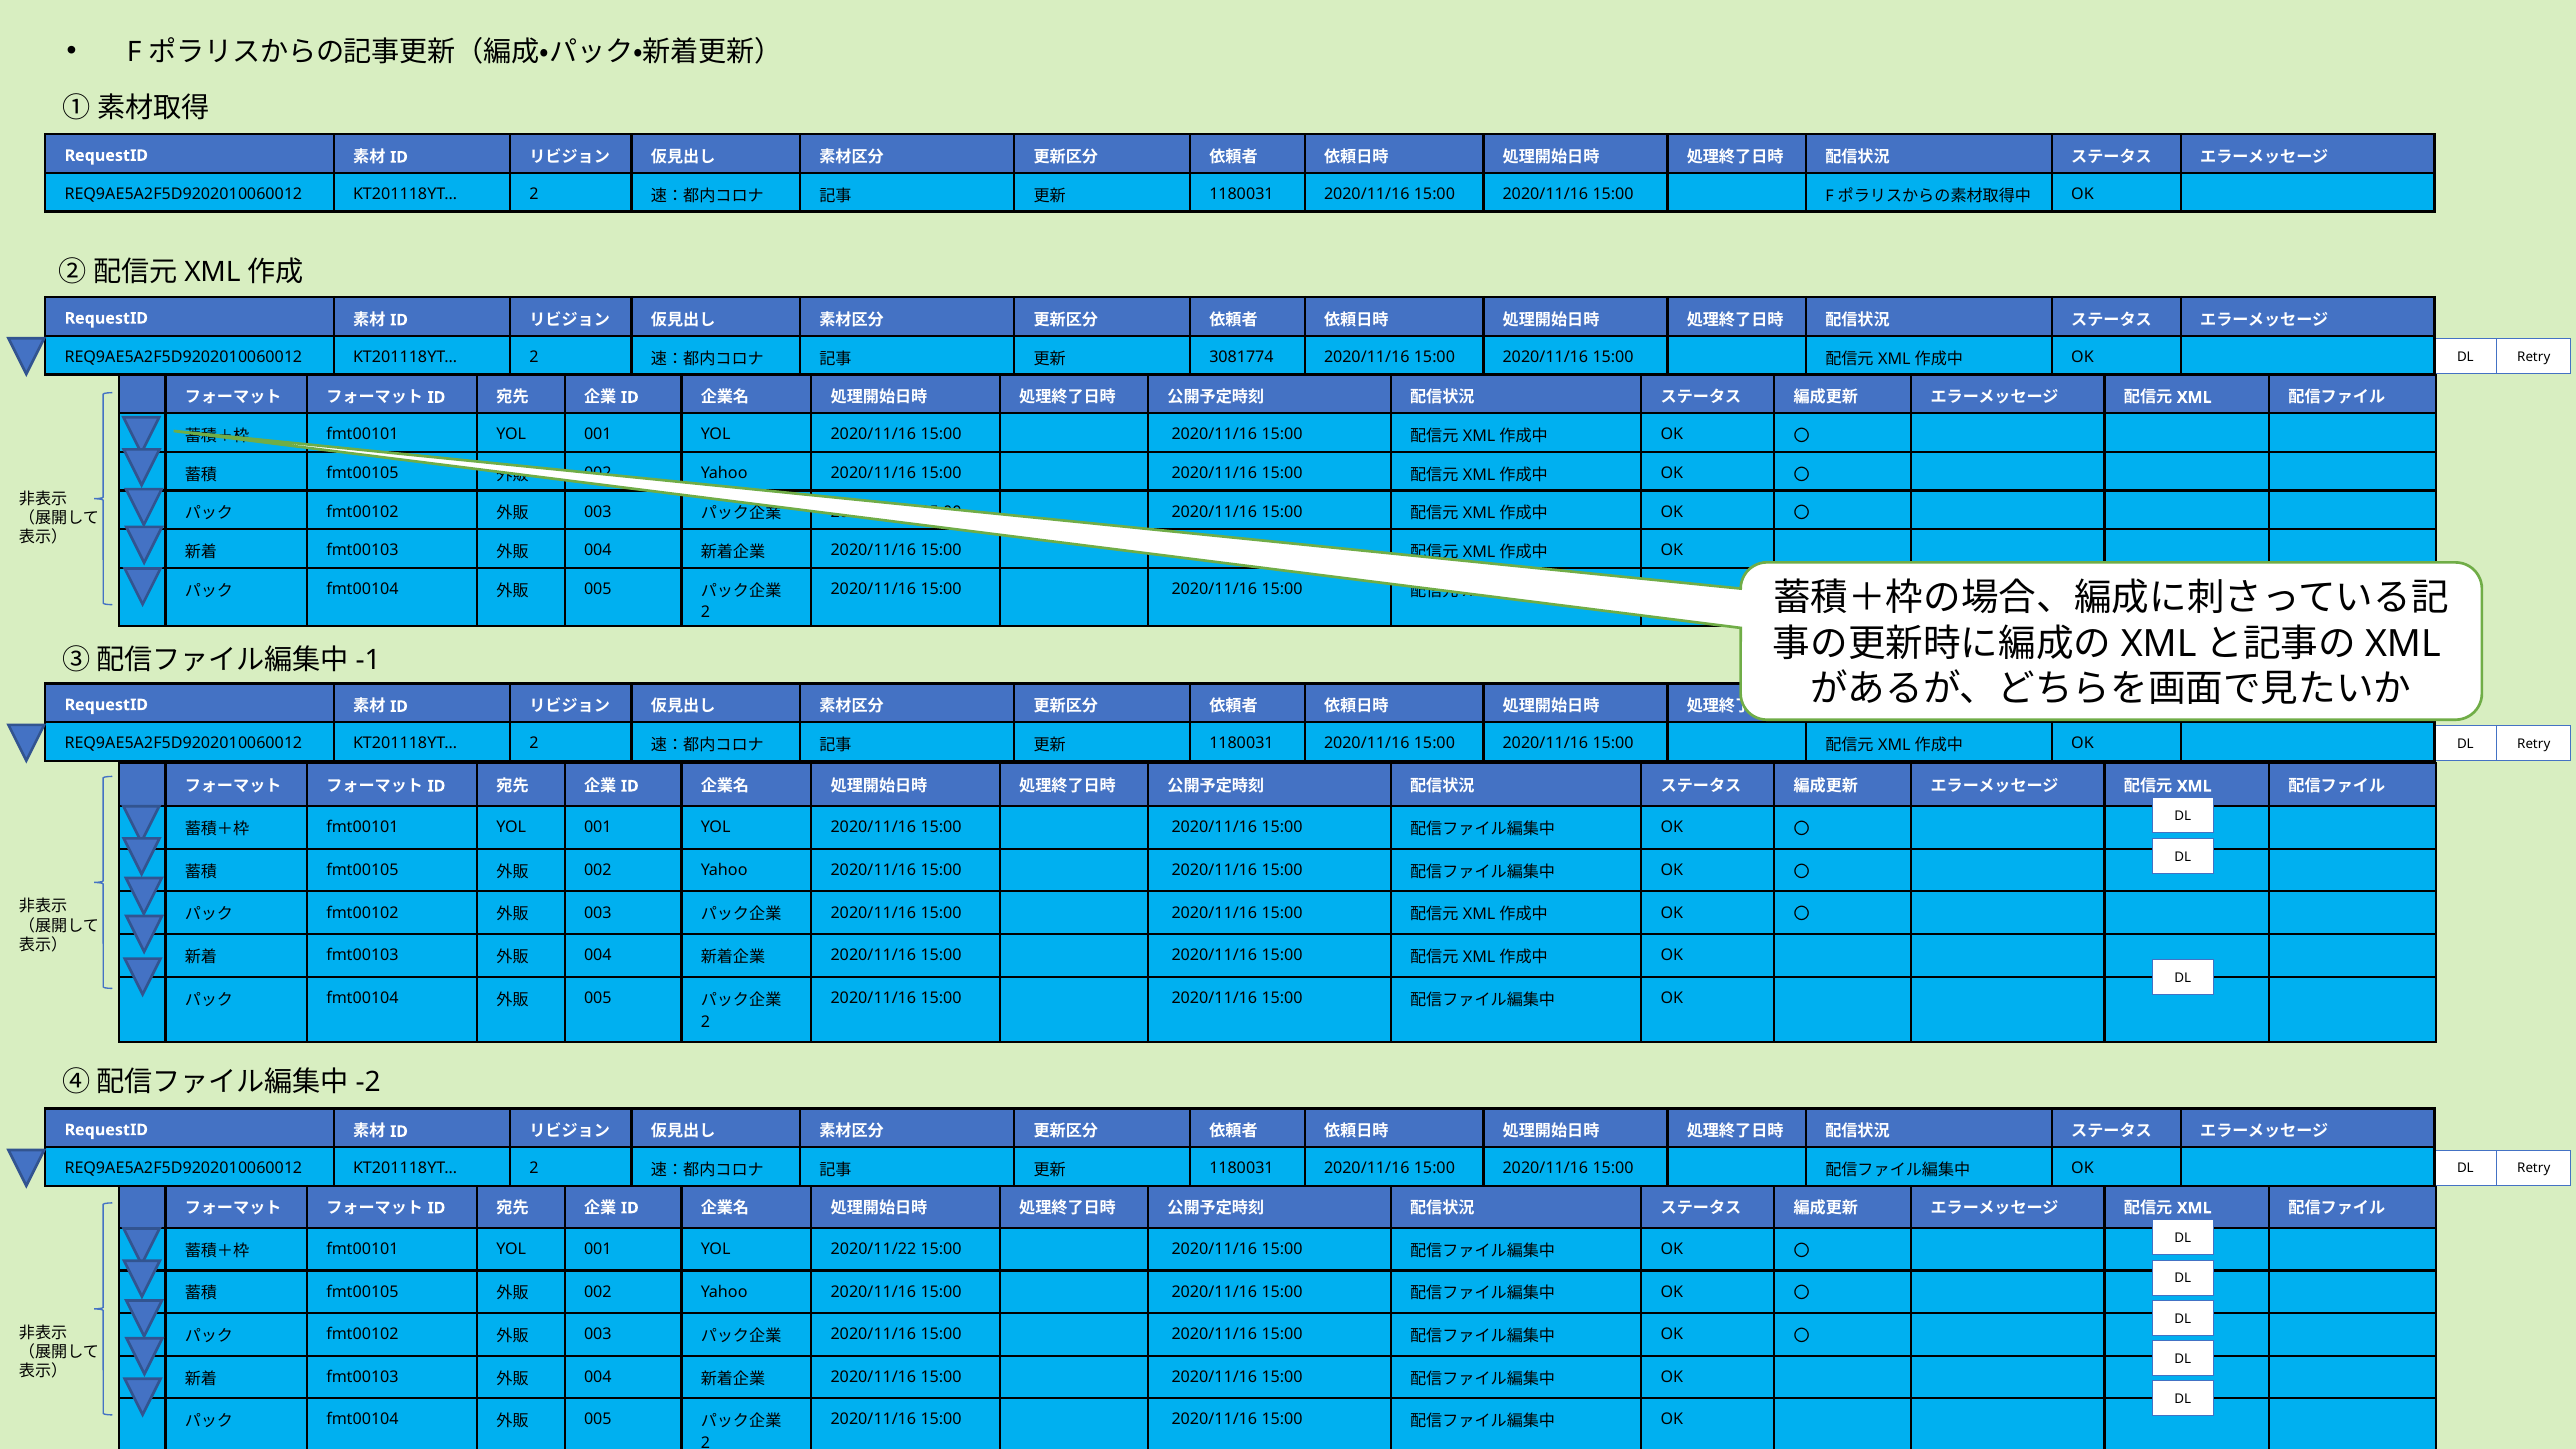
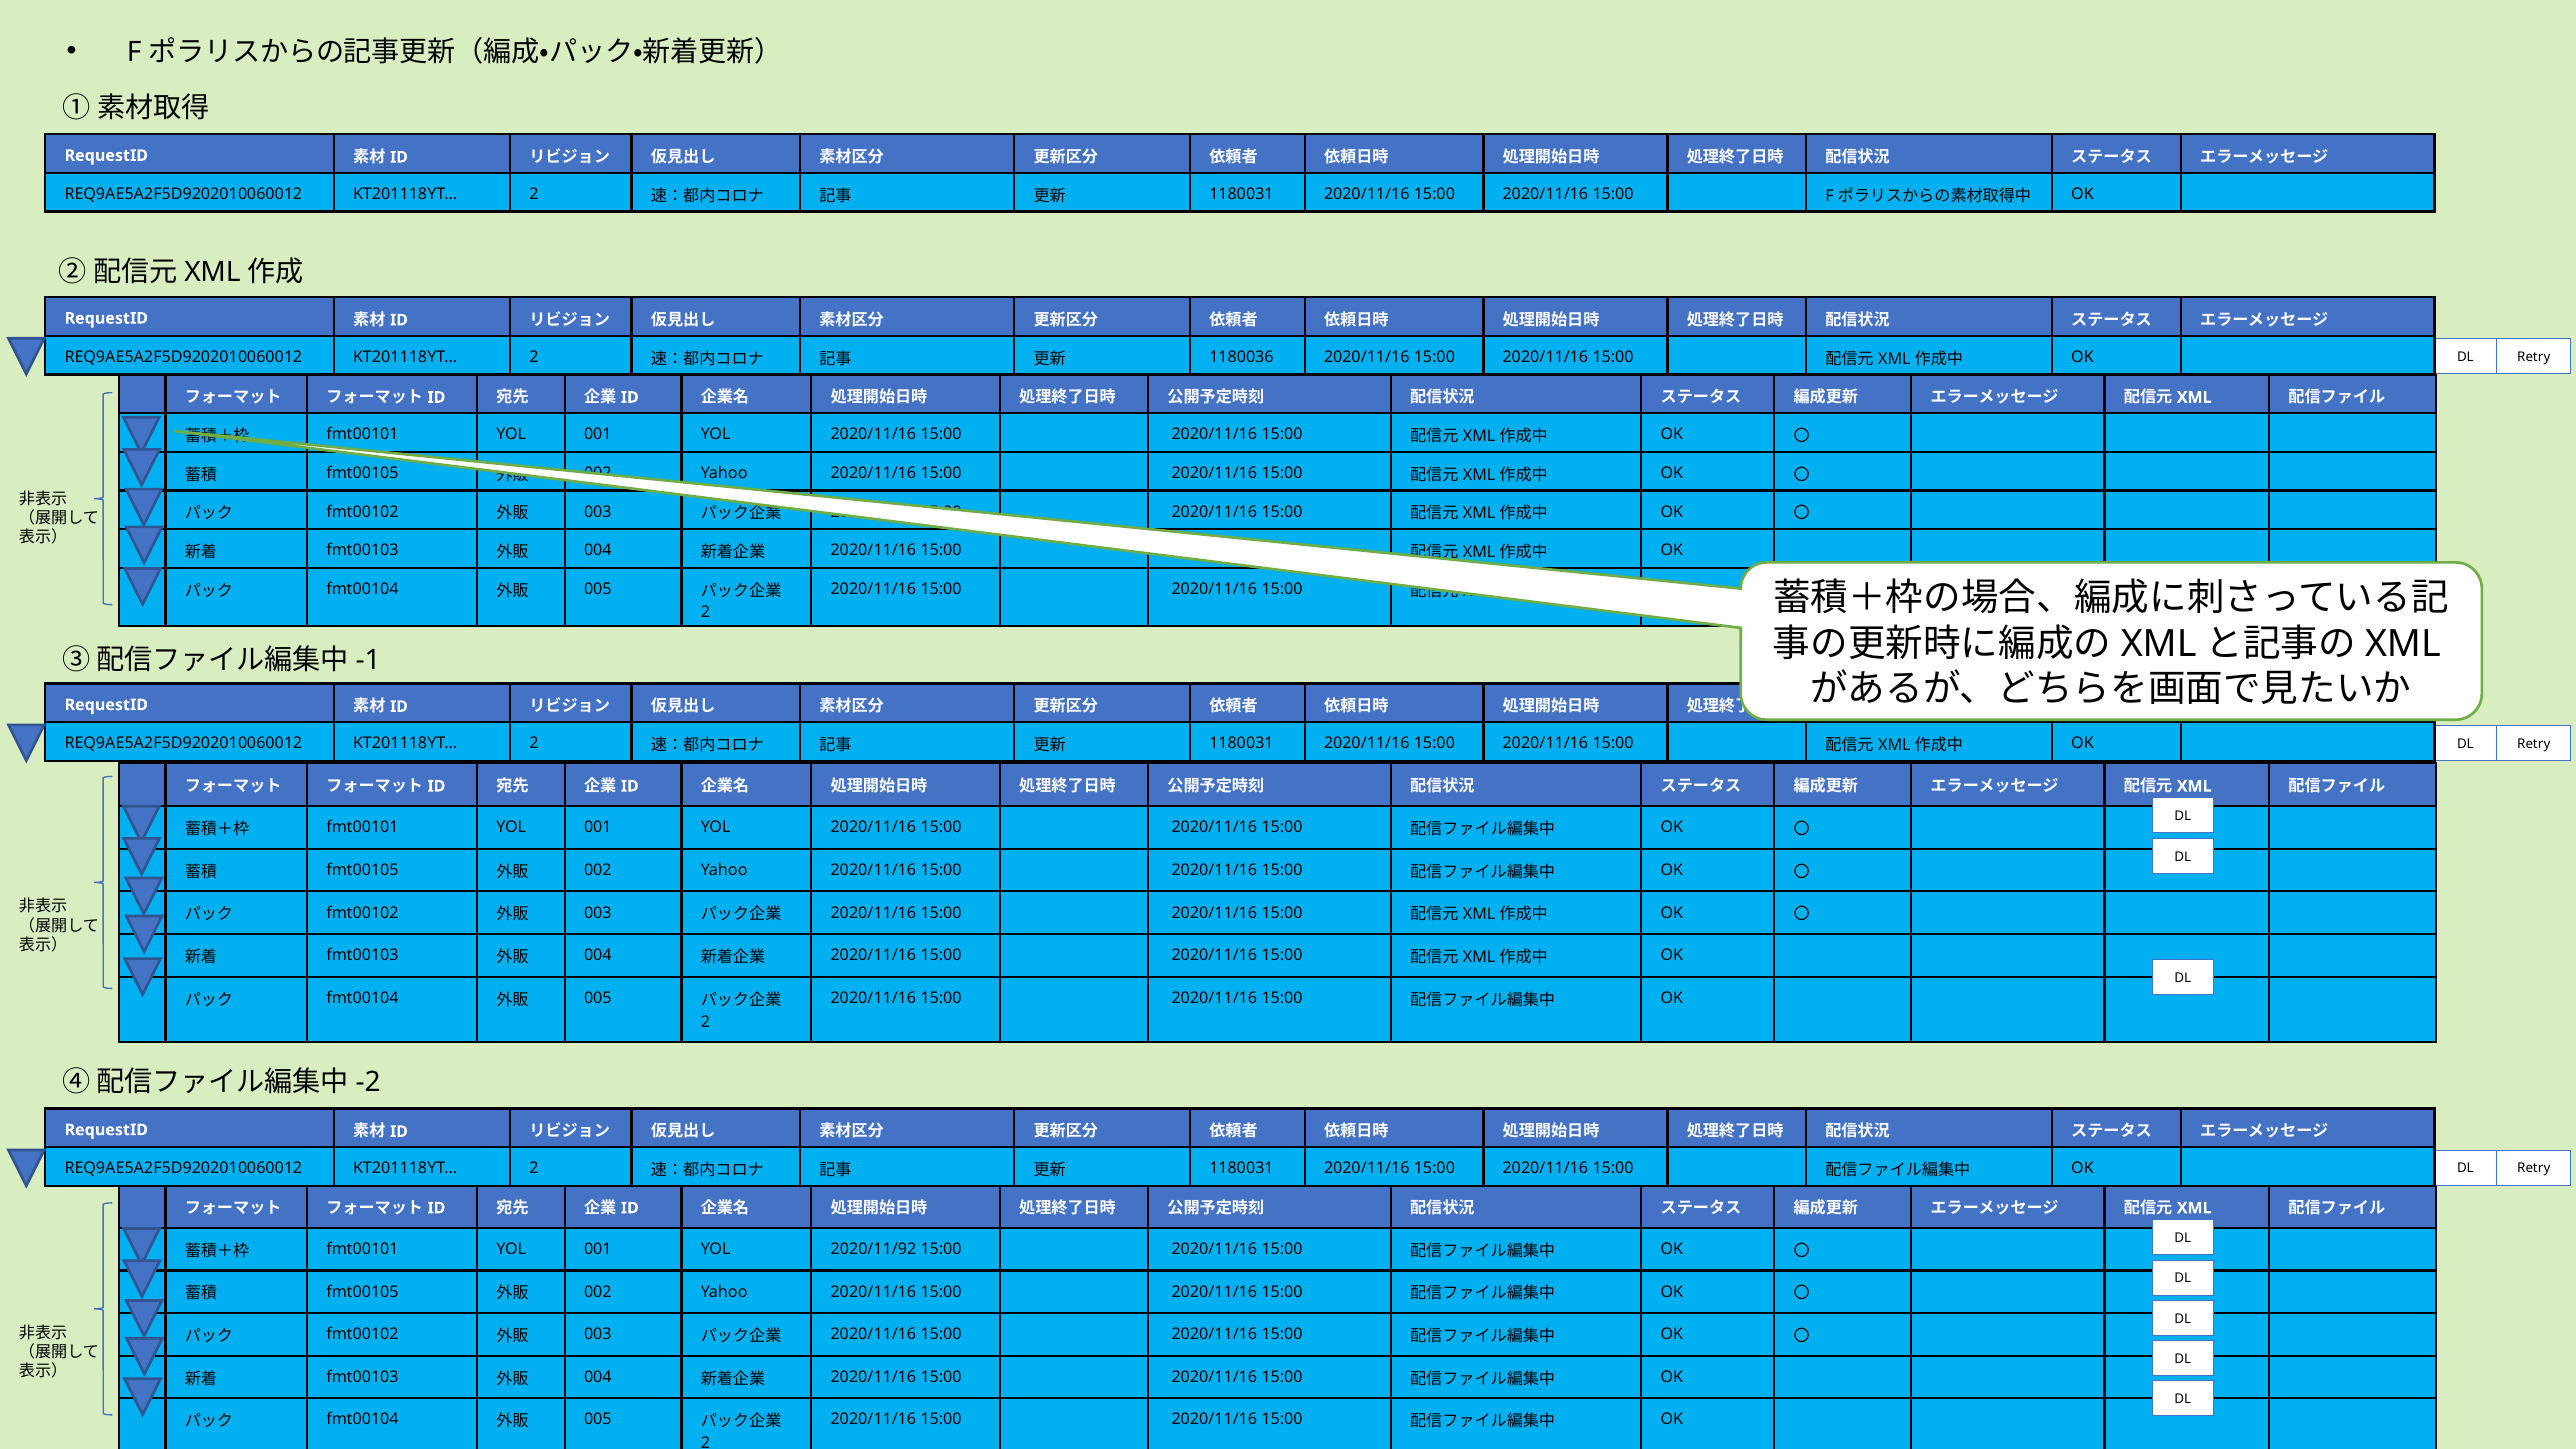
3081774: 3081774 -> 1180036 (1241, 357)
2020/11/22: 2020/11/22 -> 2020/11/92 (873, 1249)
